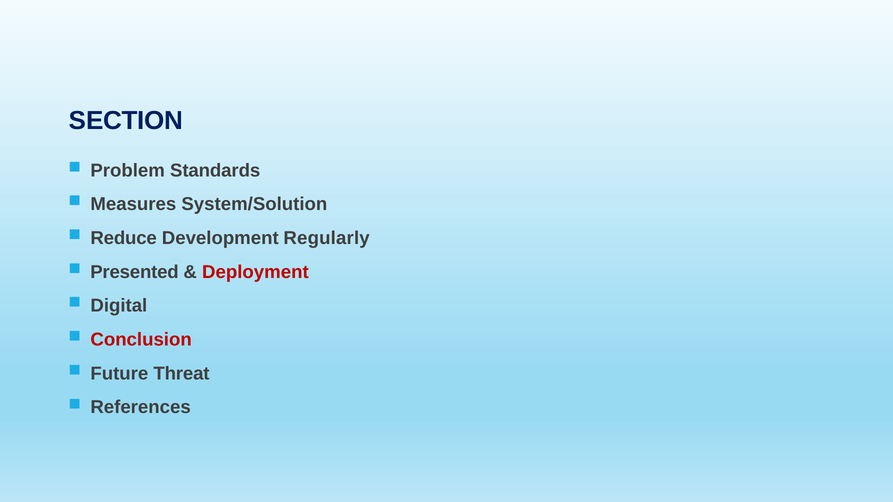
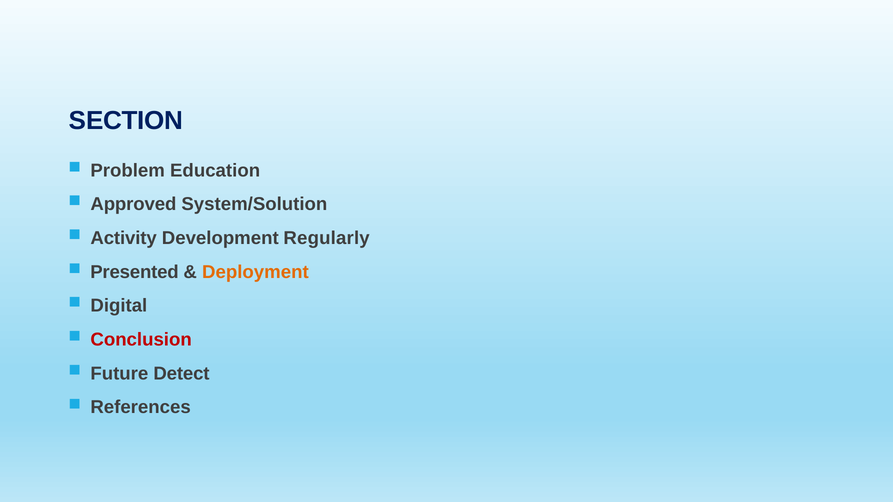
Standards: Standards -> Education (215, 170)
Measures: Measures -> Approved (133, 204)
Reduce: Reduce -> Activity (124, 238)
Deployment colour: red -> orange (255, 272)
Threat: Threat -> Detect (181, 374)
